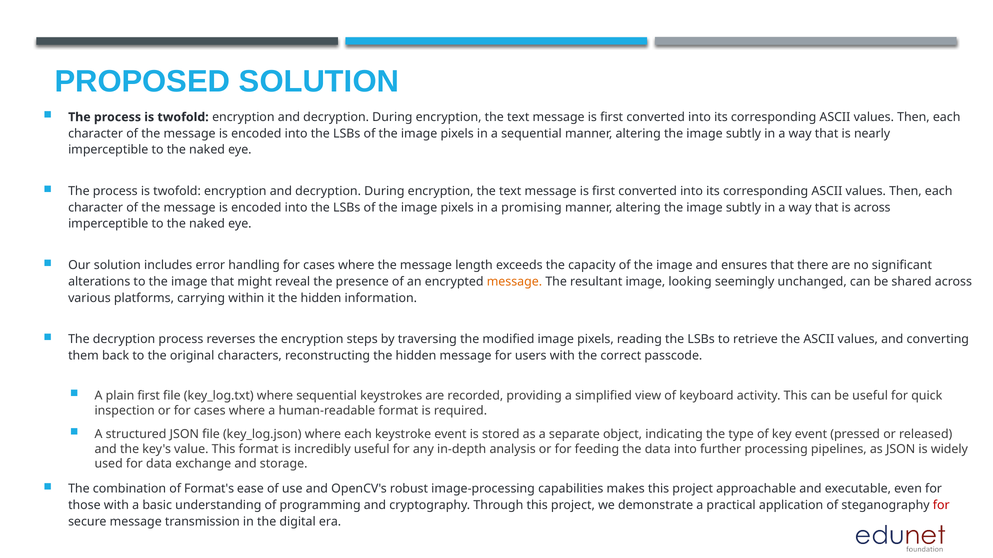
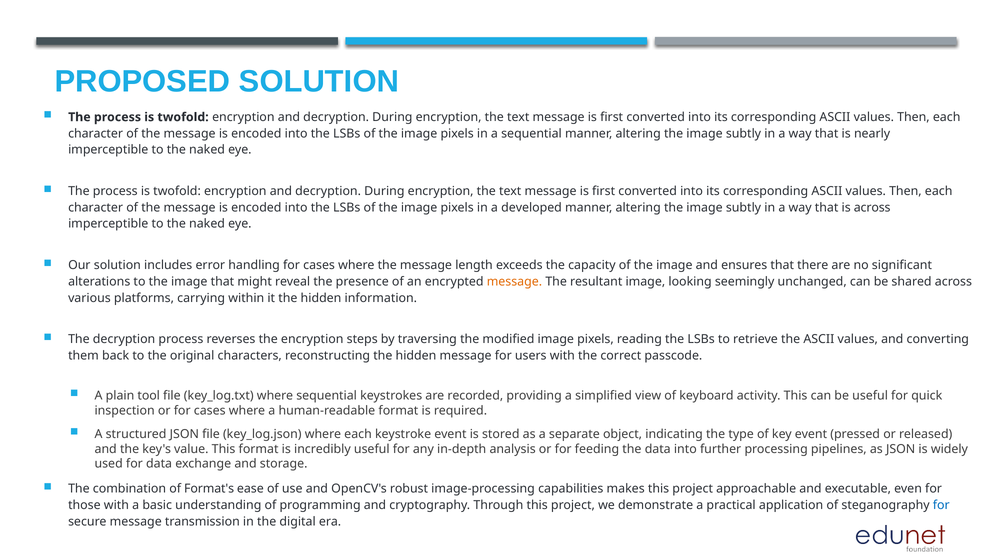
promising: promising -> developed (532, 208)
plain first: first -> tool (149, 396)
for colour: red -> blue (941, 506)
